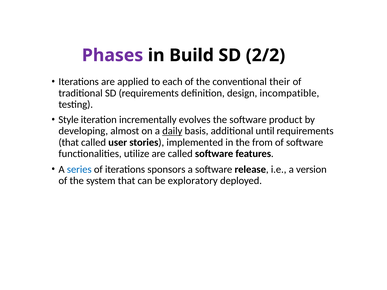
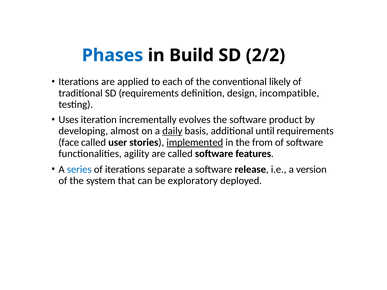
Phases colour: purple -> blue (113, 55)
their: their -> likely (280, 82)
Style: Style -> Uses (69, 120)
that: that -> face (69, 142)
implemented underline: none -> present (195, 142)
utilize: utilize -> agility (137, 154)
sponsors: sponsors -> separate (166, 170)
